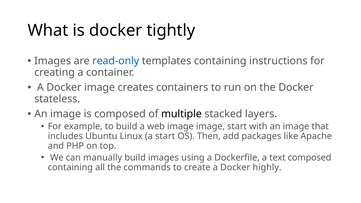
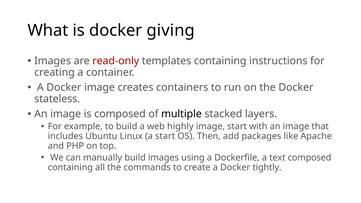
tightly: tightly -> giving (171, 30)
read-only colour: blue -> red (116, 61)
web image: image -> highly (180, 126)
highly: highly -> tightly (267, 167)
